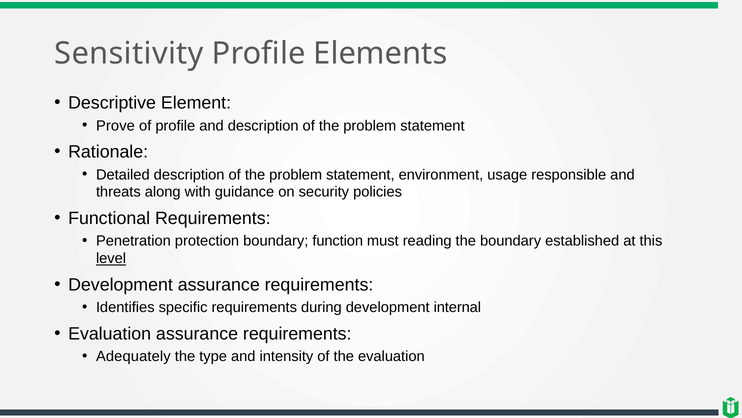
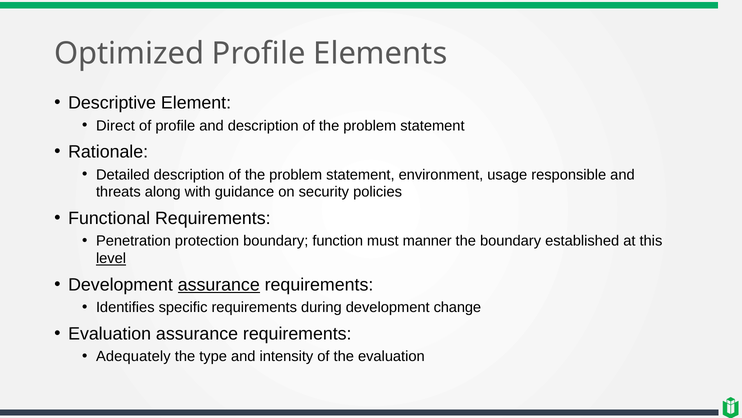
Sensitivity: Sensitivity -> Optimized (129, 54)
Prove: Prove -> Direct (115, 125)
reading: reading -> manner (427, 241)
assurance underline: none -> present (219, 285)
internal: internal -> change (457, 307)
